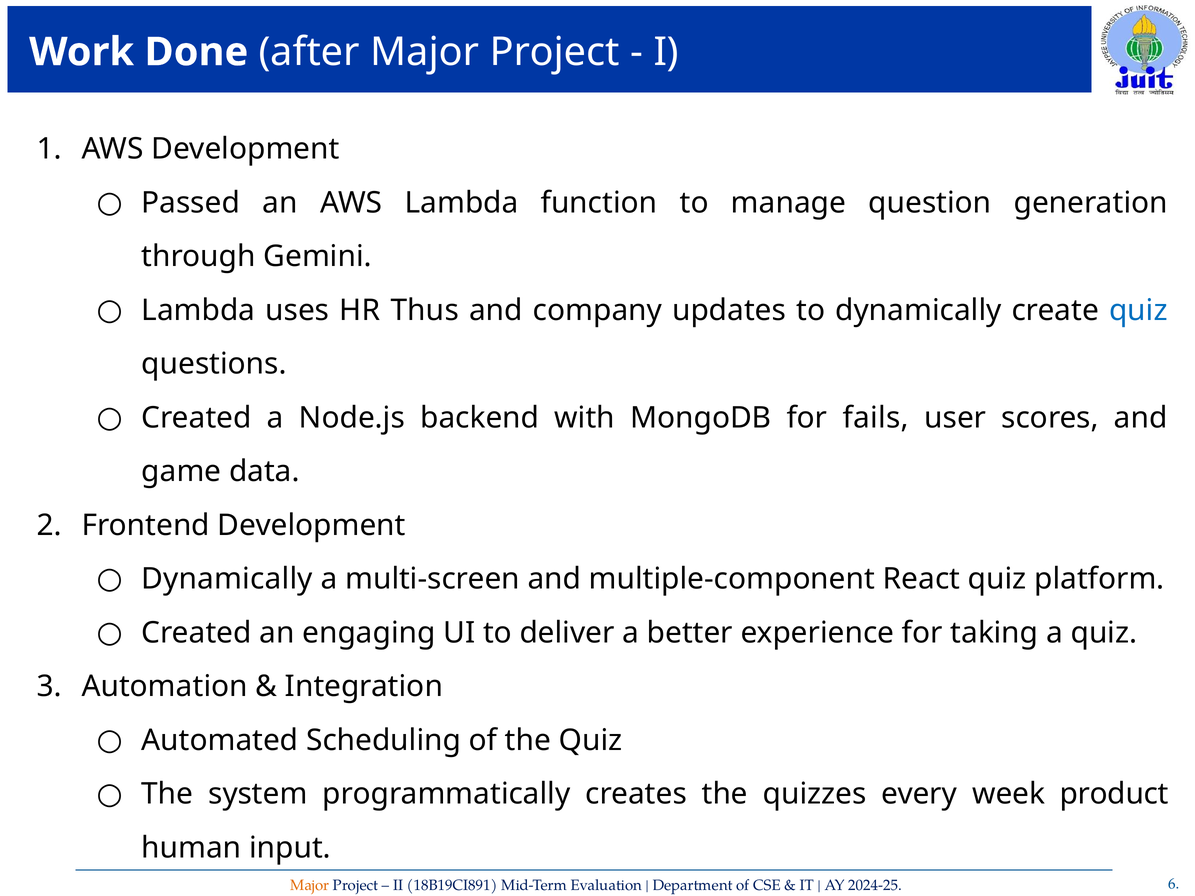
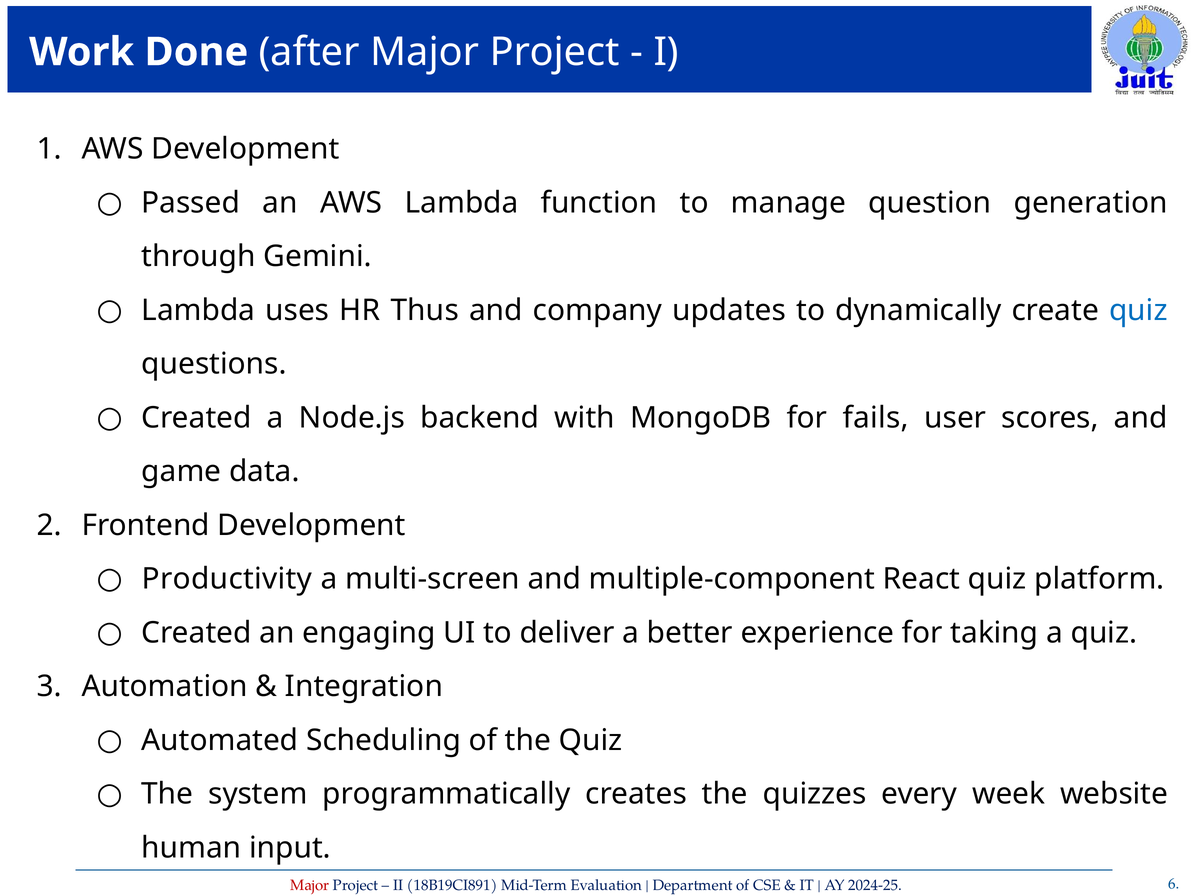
Dynamically: Dynamically -> Productivity (227, 579)
product: product -> website (1114, 794)
Major colour: orange -> red (310, 885)
